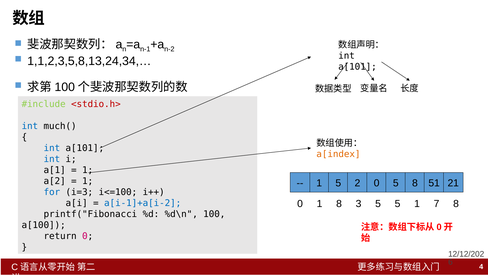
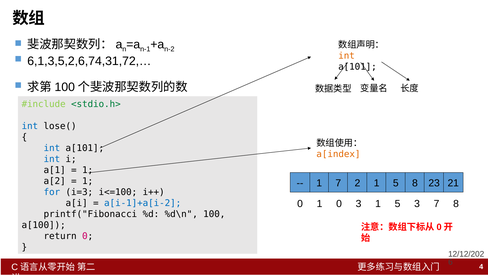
int colour: black -> orange (347, 56)
1,1,2,3,5,8,13,24,34,…: 1,1,2,3,5,8,13,24,34,… -> 6,1,3,5,2,6,74,31,72,… (89, 61)
<stdio.h> colour: red -> green (96, 104)
much(: much( -> lose( (60, 126)
1 5: 5 -> 7 (338, 183)
2 0: 0 -> 1 (377, 183)
51: 51 -> 23 (434, 183)
1 8: 8 -> 0 (339, 203)
3 5: 5 -> 1 (378, 203)
5 1: 1 -> 3 (417, 203)
